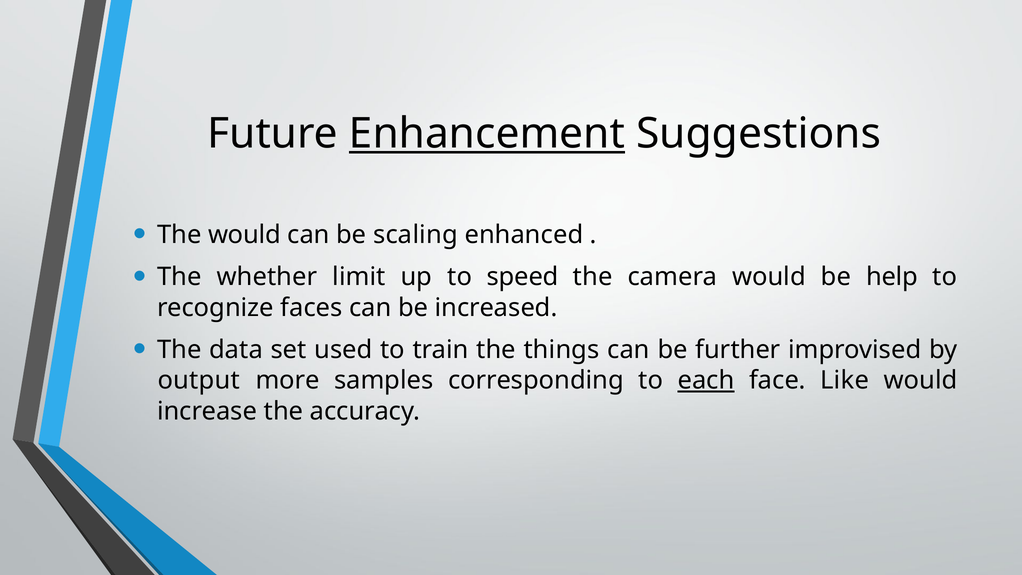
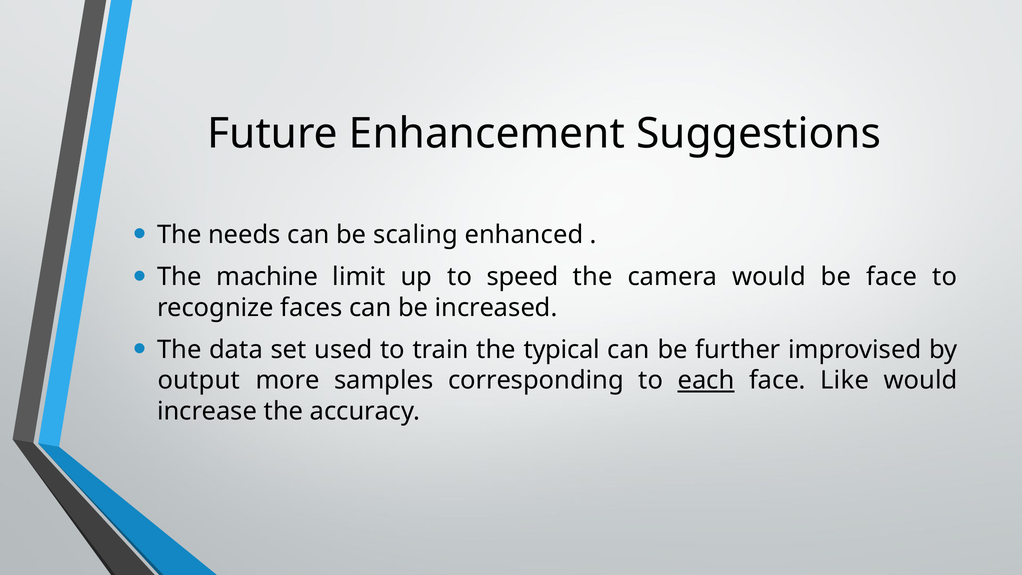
Enhancement underline: present -> none (487, 134)
The would: would -> needs (244, 235)
whether: whether -> machine (267, 277)
be help: help -> face (892, 277)
things: things -> typical (562, 350)
